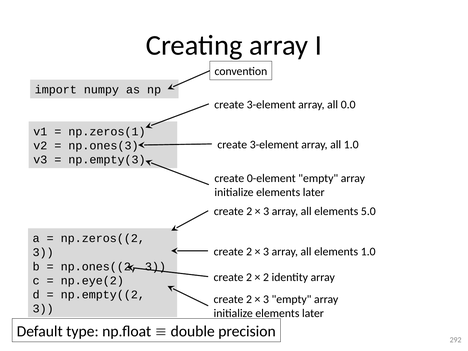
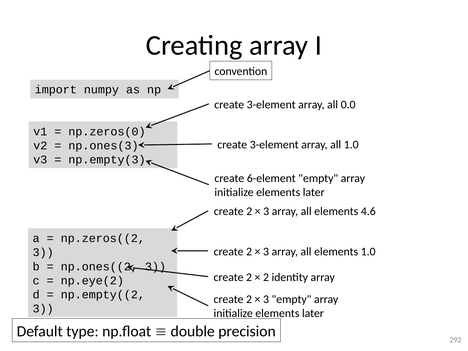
np.zeros(1: np.zeros(1 -> np.zeros(0 (107, 132)
0-element: 0-element -> 6-element (271, 178)
5.0: 5.0 -> 4.6 (368, 211)
